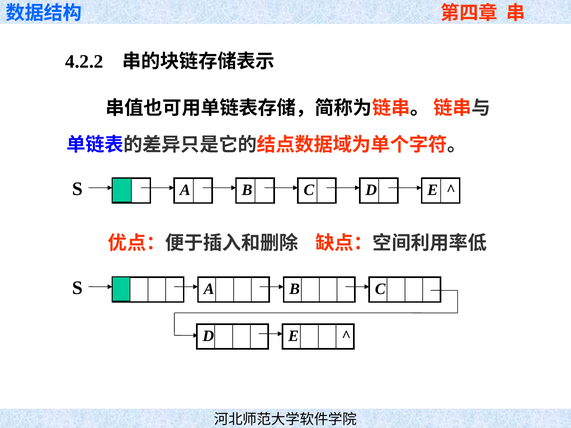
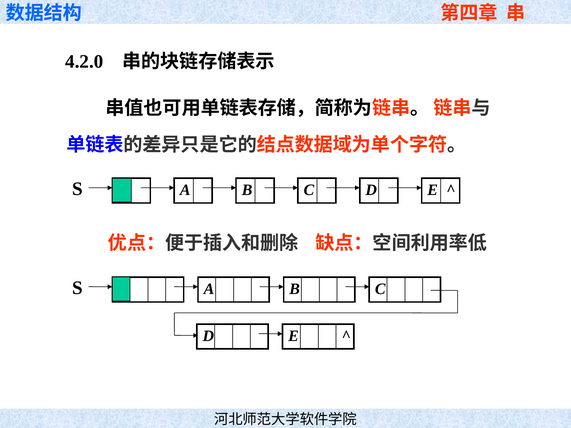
4.2.2: 4.2.2 -> 4.2.0 (84, 62)
